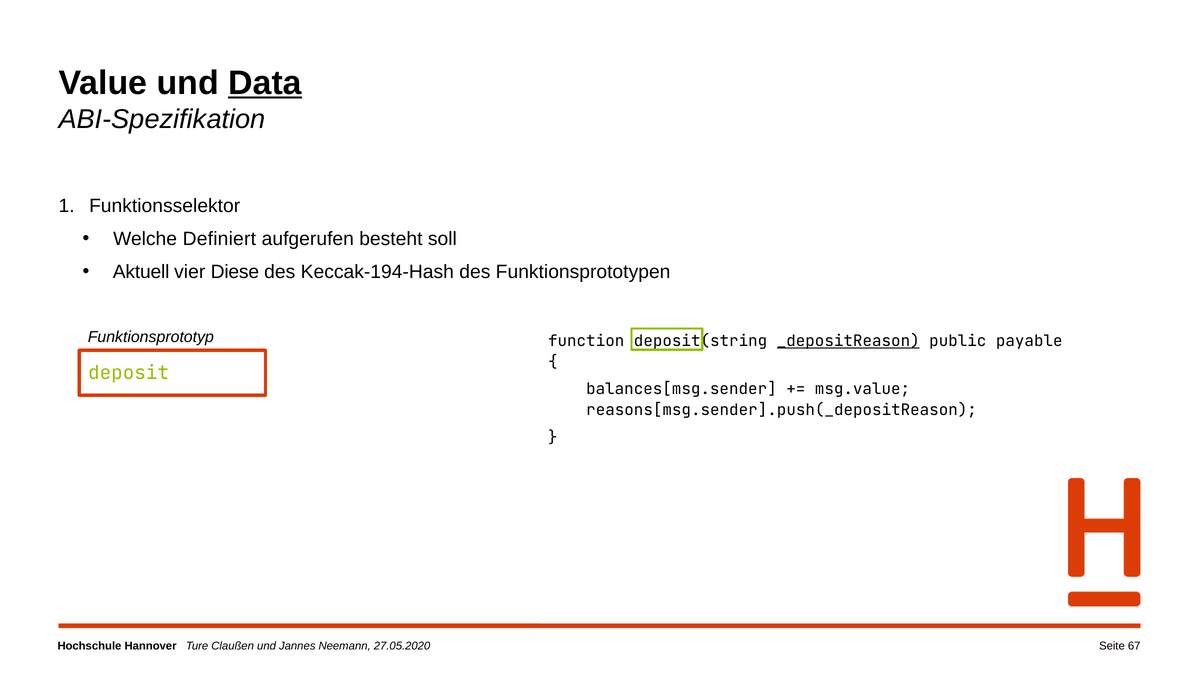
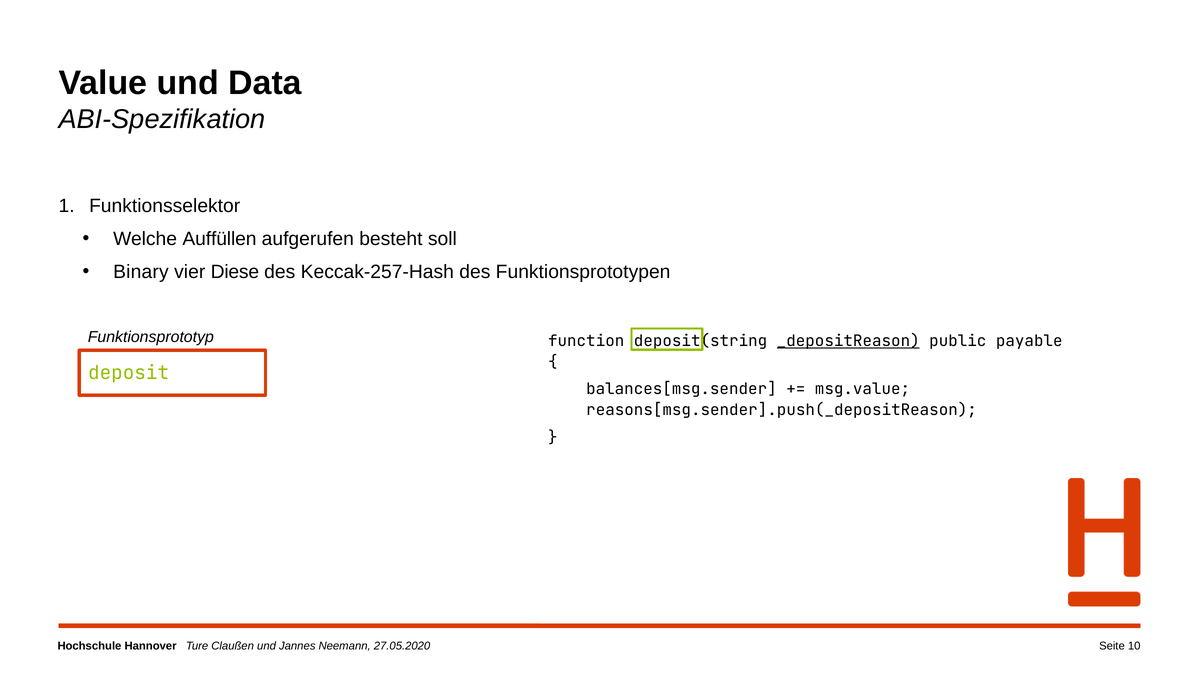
Data underline: present -> none (265, 83)
Definiert: Definiert -> Auffüllen (220, 239)
Aktuell: Aktuell -> Binary (141, 272)
Keccak-194-Hash: Keccak-194-Hash -> Keccak-257-Hash (377, 272)
67: 67 -> 10 (1134, 647)
